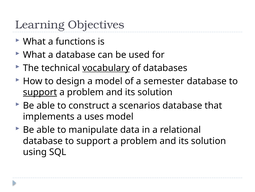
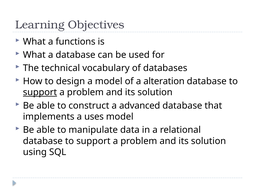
vocabulary underline: present -> none (106, 68)
semester: semester -> alteration (164, 81)
scenarios: scenarios -> advanced (140, 105)
